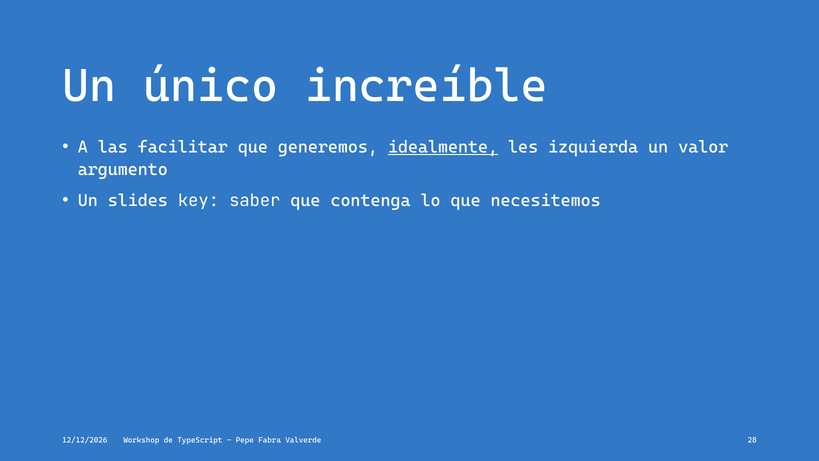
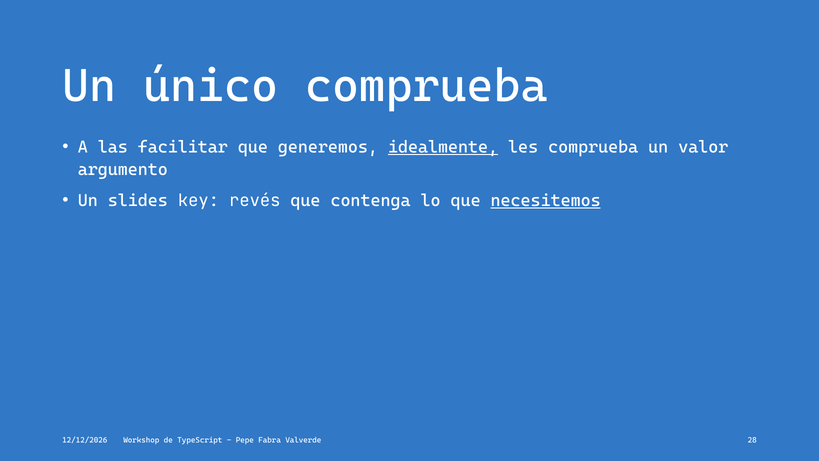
único increíble: increíble -> comprueba (426, 86)
les izquierda: izquierda -> comprueba (593, 147)
saber: saber -> revés (255, 200)
necesitemos underline: none -> present (546, 200)
